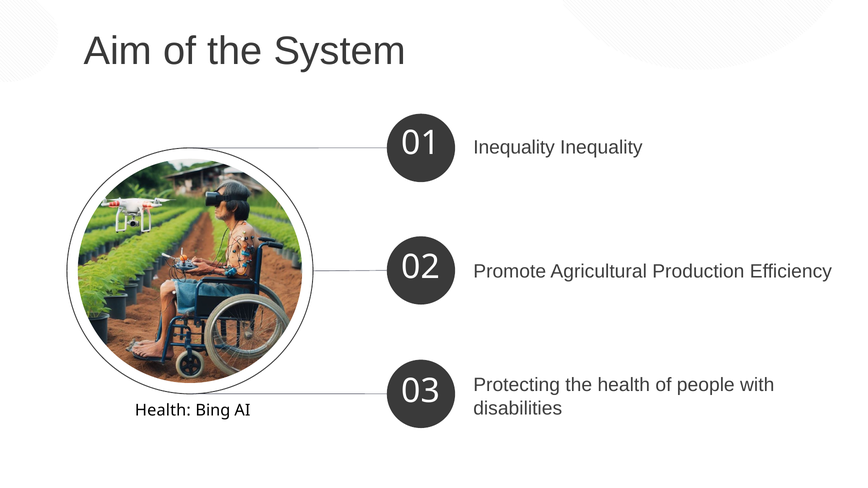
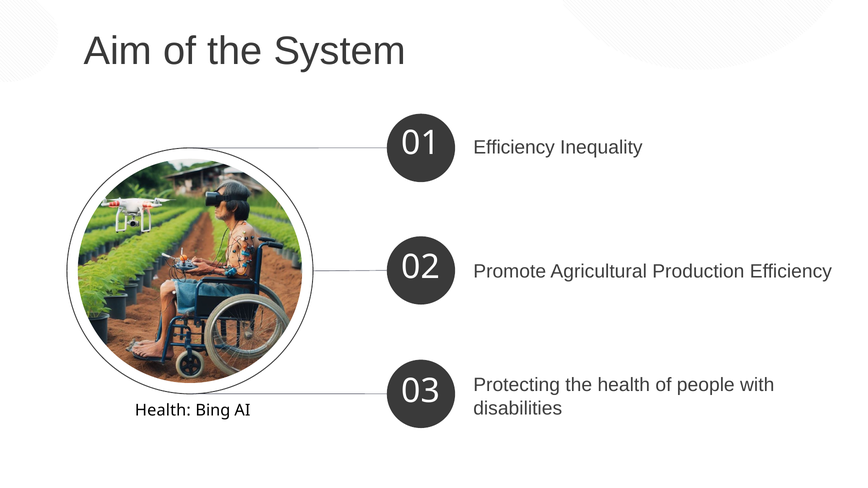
Inequality: Inequality -> Efficiency (514, 148)
